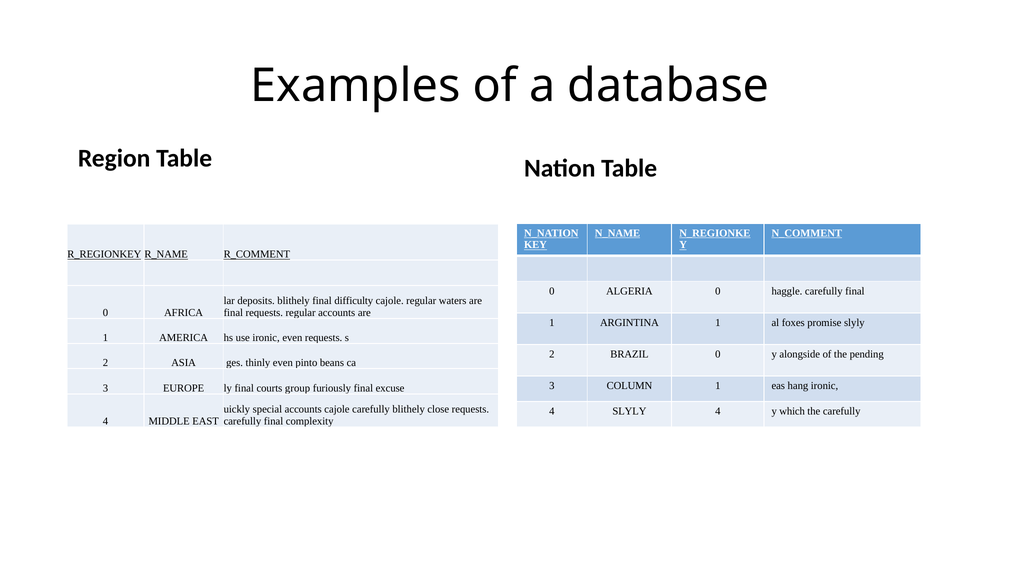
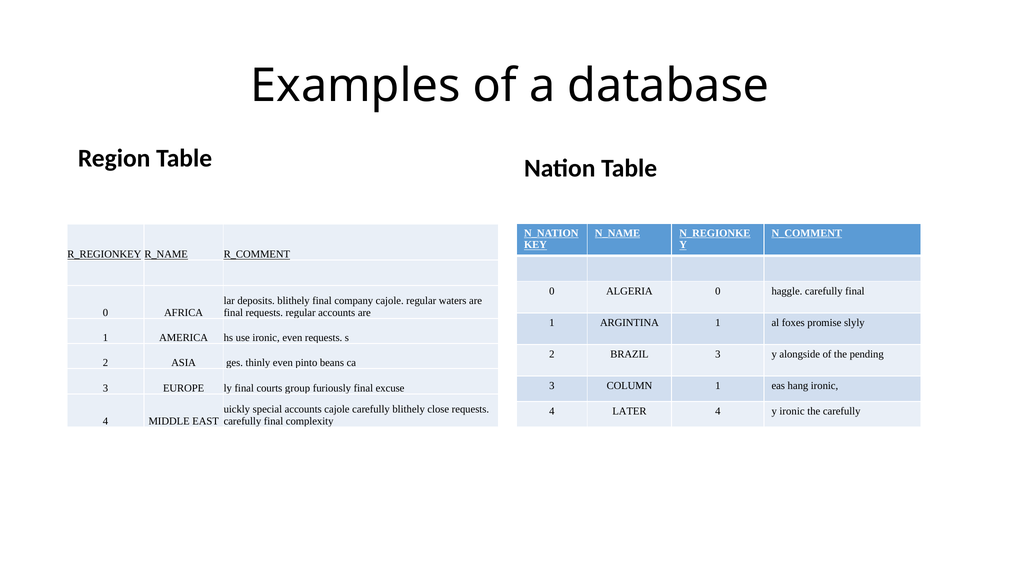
difficulty: difficulty -> company (354, 301)
BRAZIL 0: 0 -> 3 (718, 354)
4 SLYLY: SLYLY -> LATER (629, 411)
y which: which -> ironic (792, 411)
